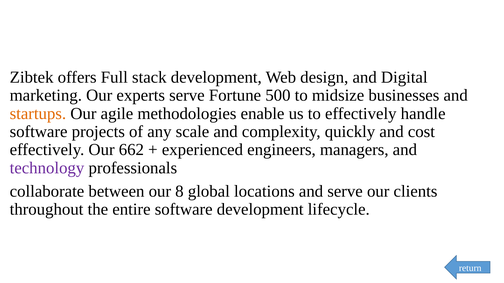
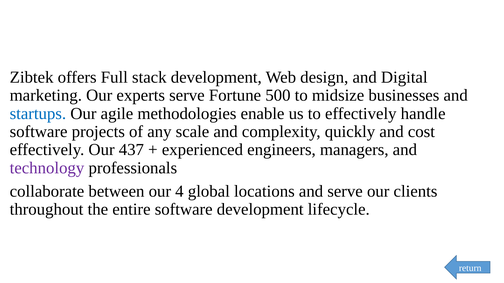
startups colour: orange -> blue (38, 114)
662: 662 -> 437 (131, 150)
8: 8 -> 4 (179, 192)
